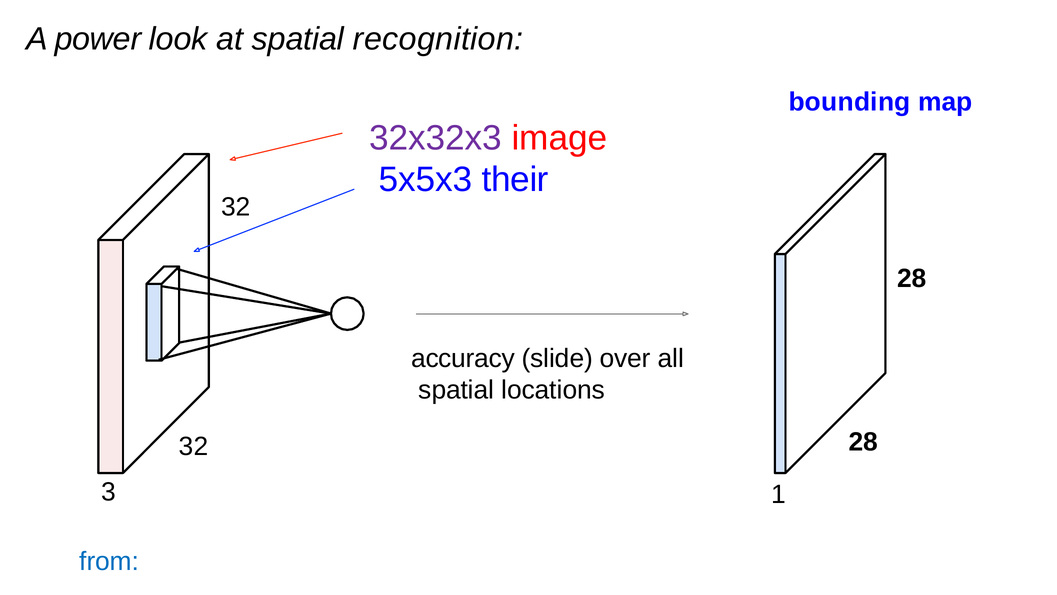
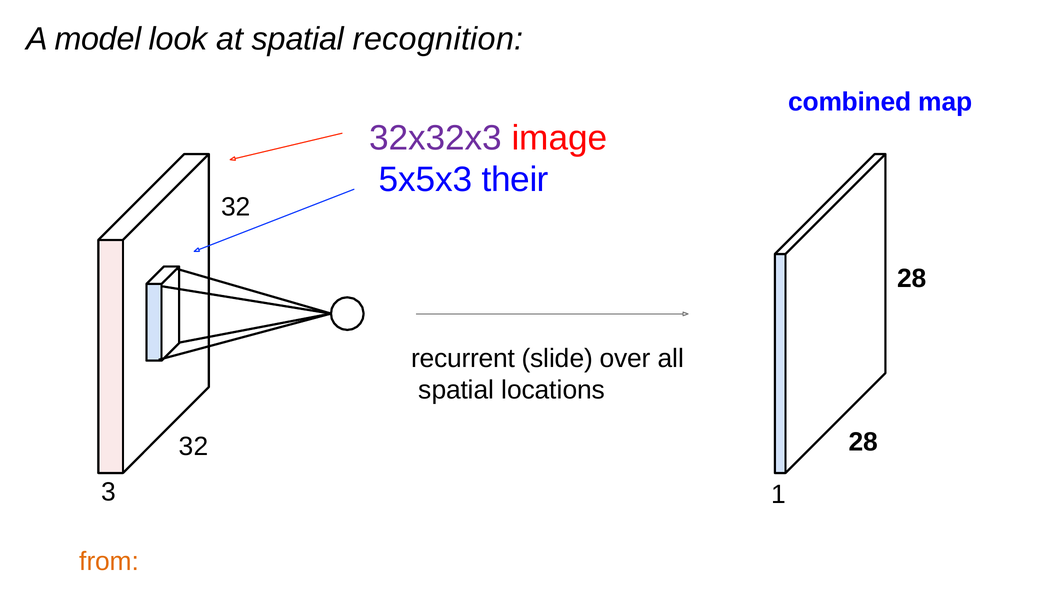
power: power -> model (98, 39)
bounding: bounding -> combined (850, 102)
accuracy: accuracy -> recurrent (463, 358)
from colour: blue -> orange (109, 561)
